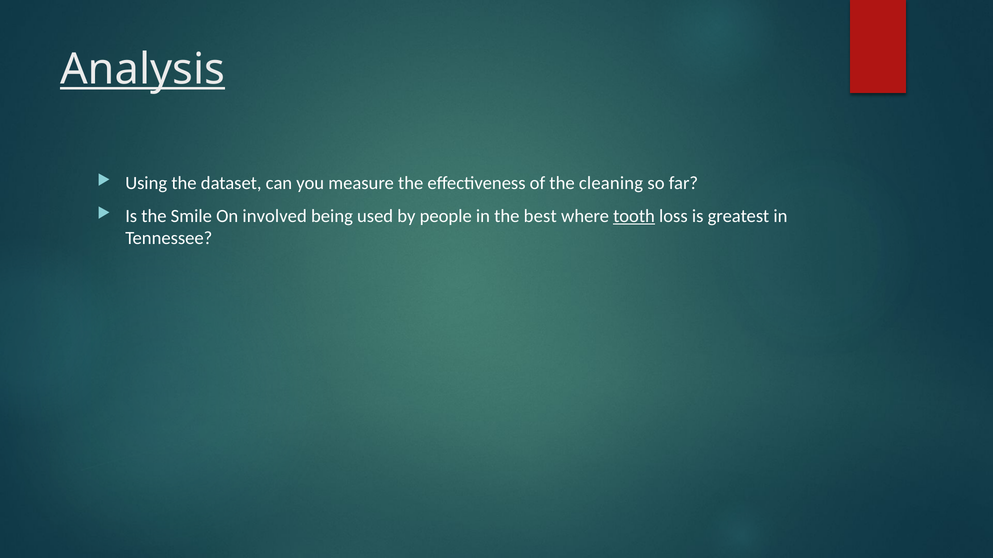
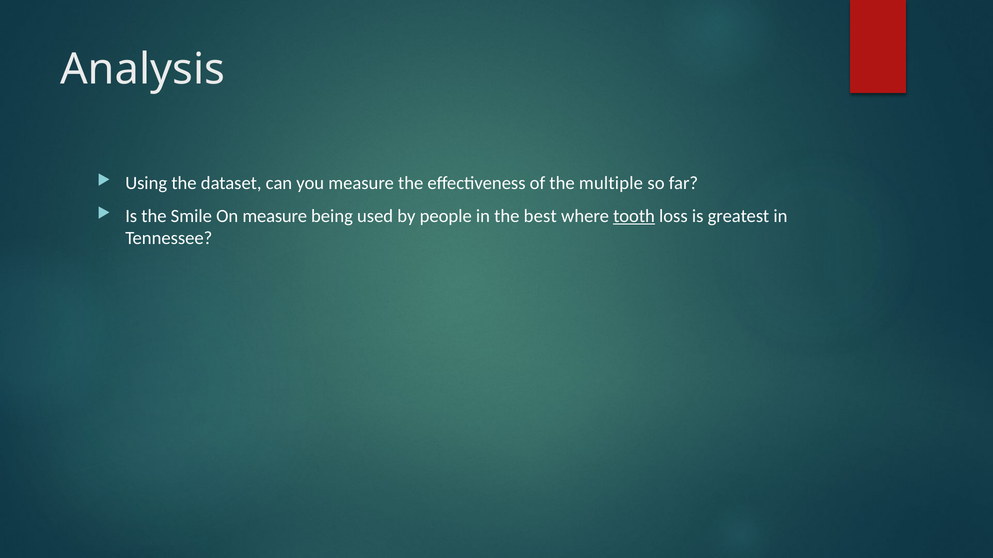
Analysis underline: present -> none (143, 70)
cleaning: cleaning -> multiple (611, 183)
On involved: involved -> measure (275, 216)
